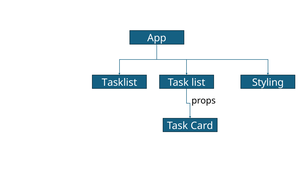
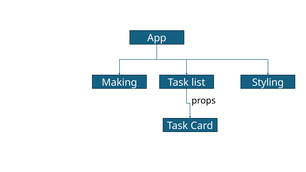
Tasklist: Tasklist -> Making (119, 83)
